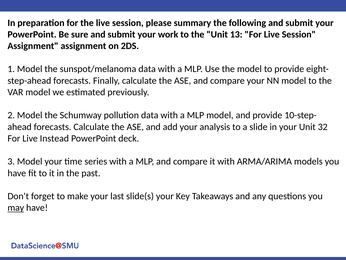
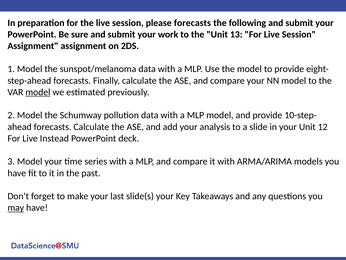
please summary: summary -> forecasts (192, 23)
model underline: none -> present (38, 92)
32: 32 -> 12 (323, 127)
